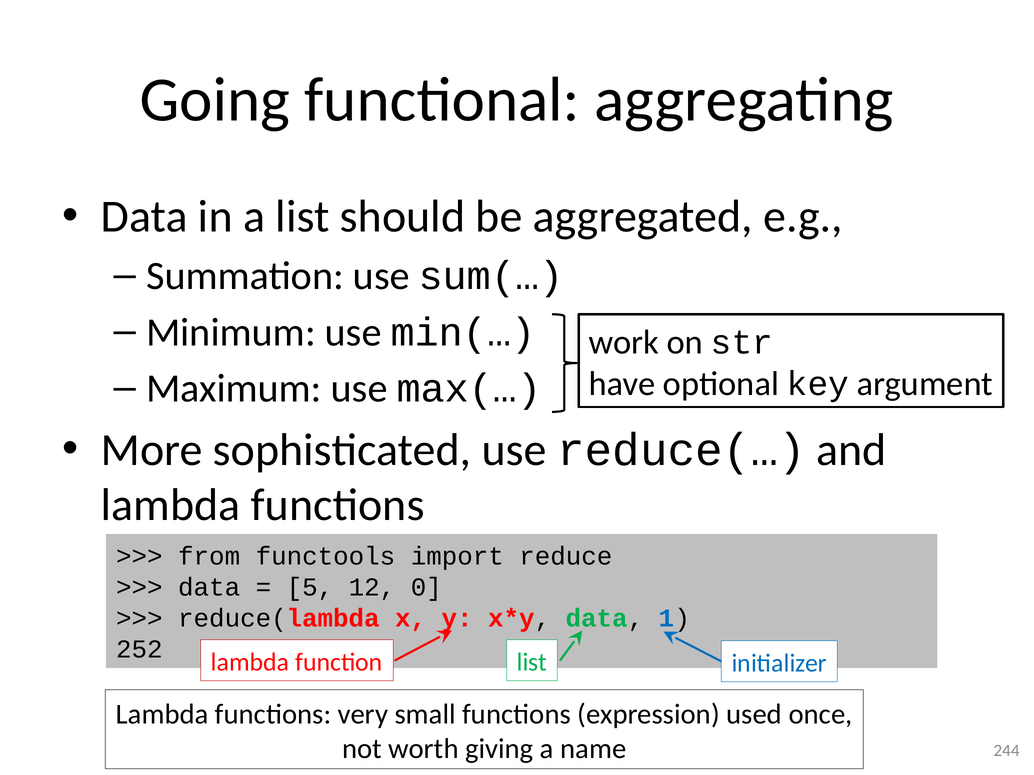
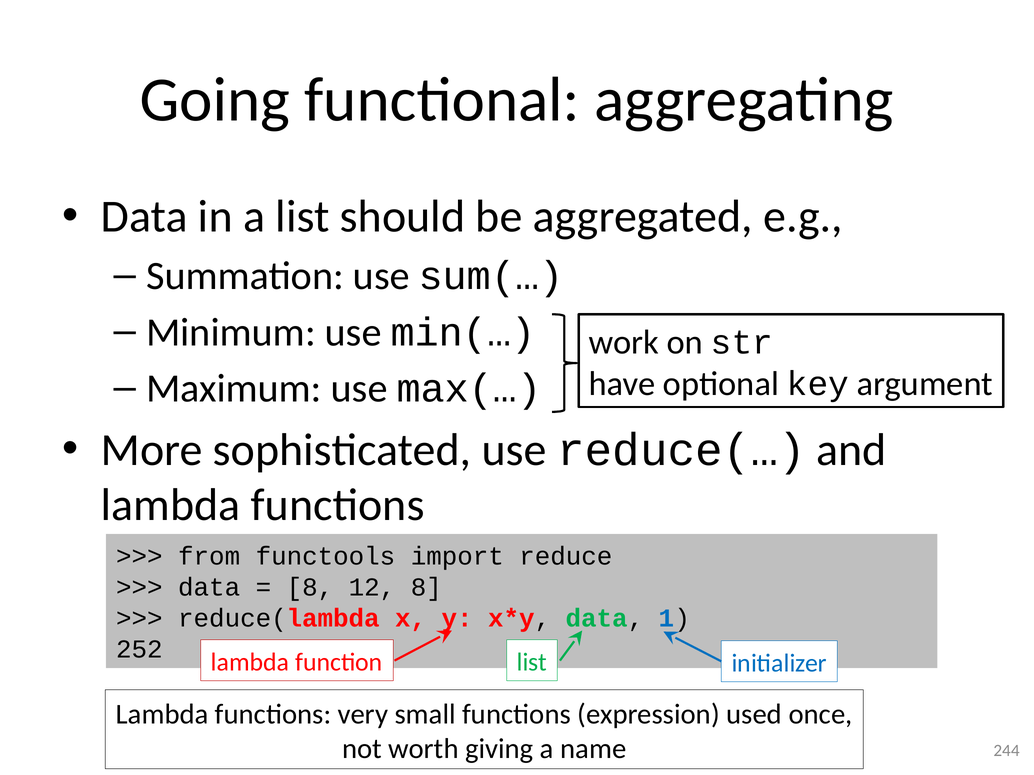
5: 5 -> 8 (310, 588)
12 0: 0 -> 8 (426, 588)
